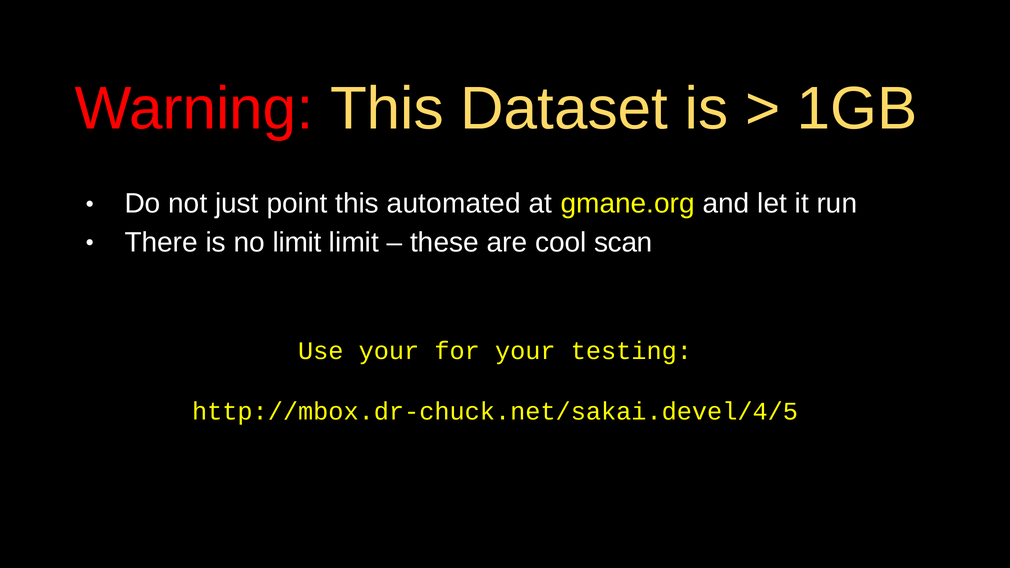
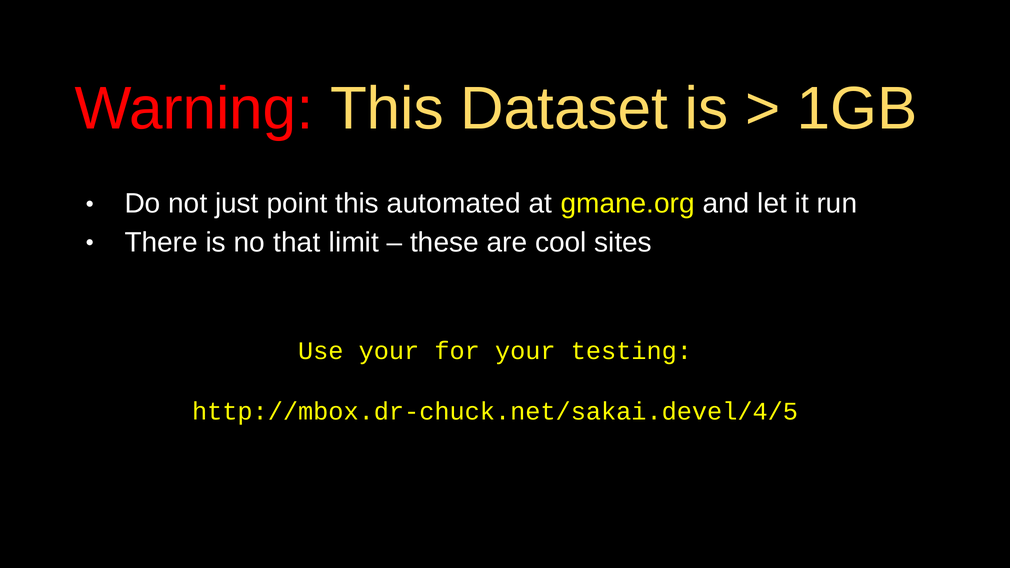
no limit: limit -> that (297, 242)
scan: scan -> sites (623, 242)
